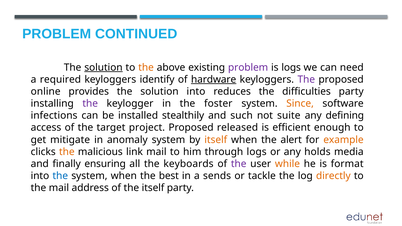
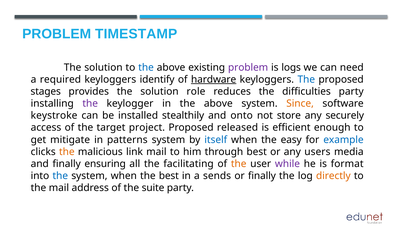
CONTINUED: CONTINUED -> TIMESTAMP (136, 34)
solution underline: present -> none (103, 67)
the colour: orange -> blue (146, 67)
The colour: purple -> blue (306, 79)
online: online -> stages (46, 92)
solution into: into -> role (196, 92)
in the foster: foster -> above (218, 104)
infections: infections -> keystroke (54, 116)
such: such -> onto (242, 116)
suite: suite -> store (289, 116)
defining: defining -> securely (345, 116)
anomaly: anomaly -> patterns (127, 140)
itself colour: orange -> blue (216, 140)
alert: alert -> easy (291, 140)
example colour: orange -> blue (343, 140)
through logs: logs -> best (257, 152)
holds: holds -> users (317, 152)
keyboards: keyboards -> facilitating (189, 164)
the colour: purple -> orange (239, 164)
while colour: orange -> purple (287, 164)
or tackle: tackle -> finally (262, 176)
the itself: itself -> suite (153, 188)
